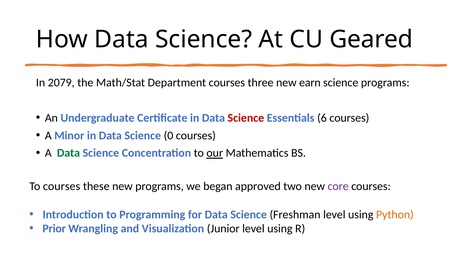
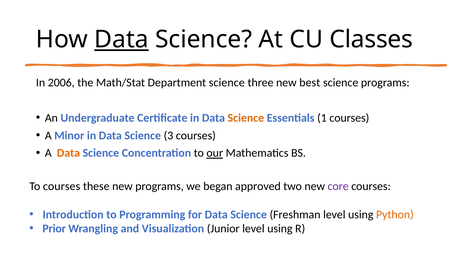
Data underline: none -> present (122, 40)
Geared: Geared -> Classes (371, 40)
2079: 2079 -> 2006 (61, 83)
Department courses: courses -> science (227, 83)
earn: earn -> best (310, 83)
Science colour: red -> orange (246, 118)
6: 6 -> 1 (322, 118)
0: 0 -> 3 (168, 136)
Data colour: green -> orange (68, 153)
